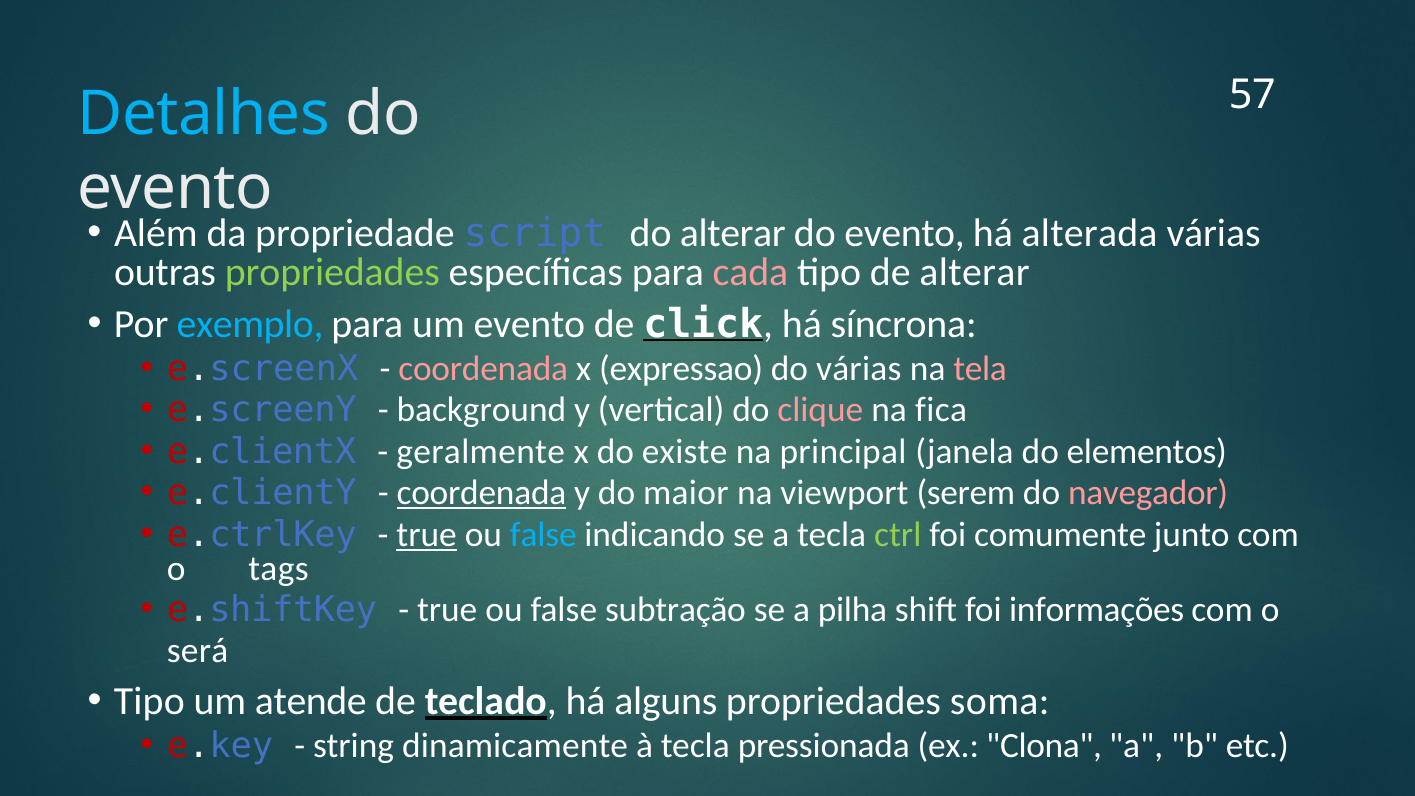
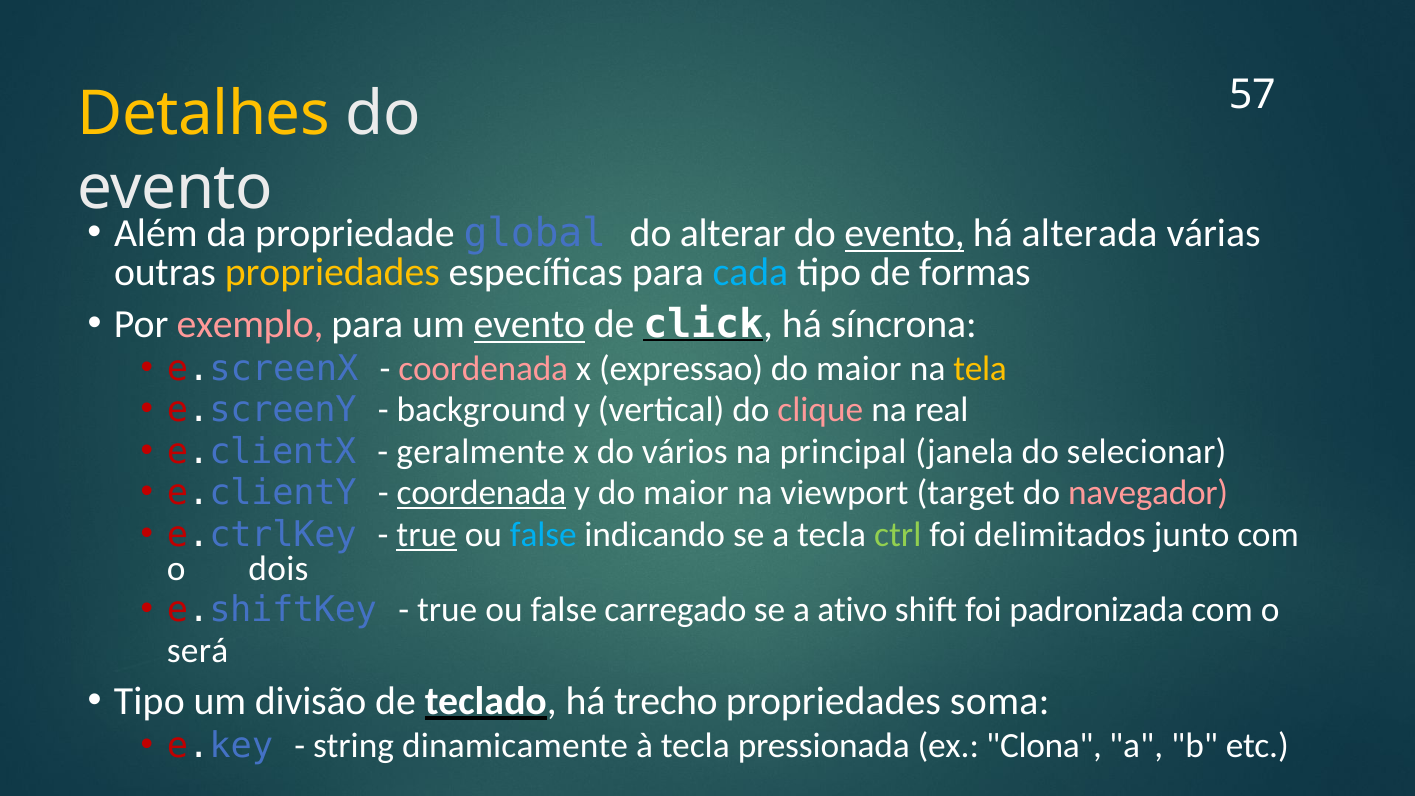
Detalhes colour: light blue -> yellow (204, 114)
script: script -> global (535, 234)
evento underline: none -> present (905, 234)
propriedades colour: light green -> yellow (332, 272)
cada colour: pink -> light blue (750, 272)
de alterar: alterar -> formas (975, 272)
exemplo colour: light blue -> pink (250, 325)
evento underline: none -> present (529, 325)
várias: várias -> maior (859, 369)
tela colour: pink -> yellow (980, 369)
fica: fica -> real (941, 410)
existe: existe -> vários (685, 451)
elementos: elementos -> selecionar (1147, 451)
serem: serem -> target (966, 493)
comumente: comumente -> delimitados (1060, 535)
tags: tags -> dois (278, 569)
subtração: subtração -> carregado (676, 610)
pilha: pilha -> ativo (852, 610)
informações: informações -> padronizada (1097, 610)
atende: atende -> divisão (311, 701)
alguns: alguns -> trecho (666, 701)
